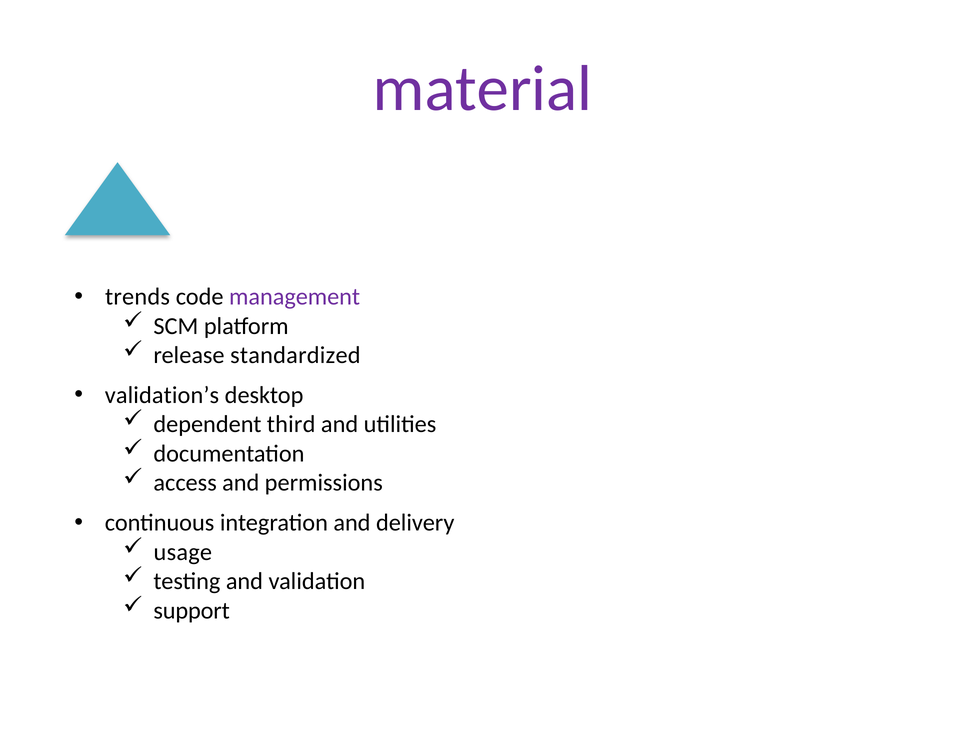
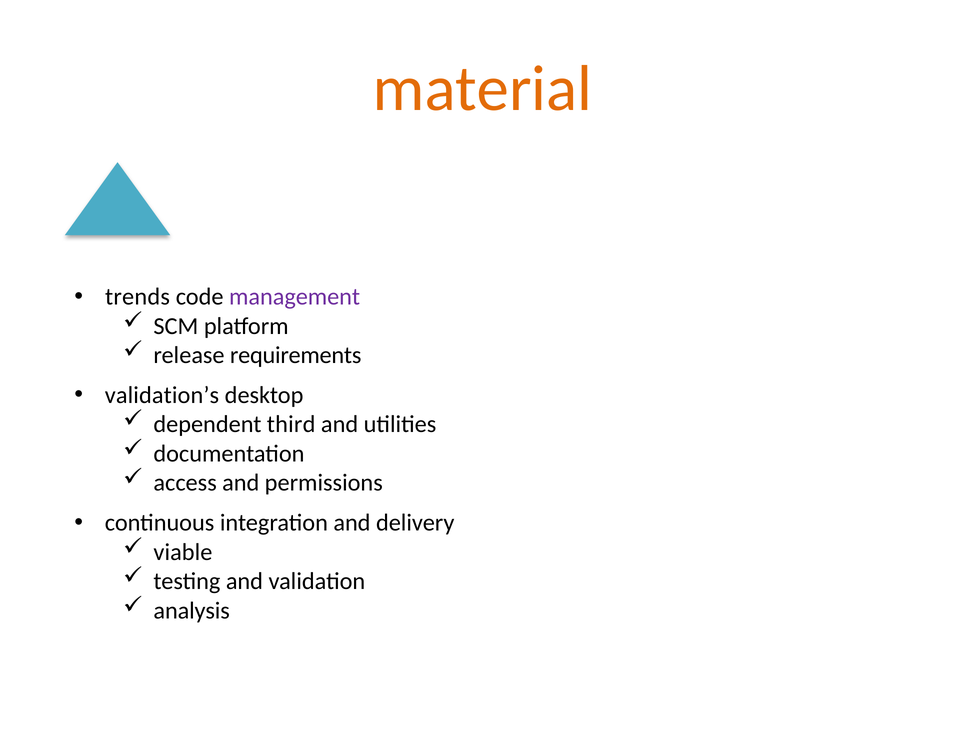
material colour: purple -> orange (482, 89)
standardized: standardized -> requirements (296, 355)
usage: usage -> viable (183, 552)
support: support -> analysis (192, 610)
